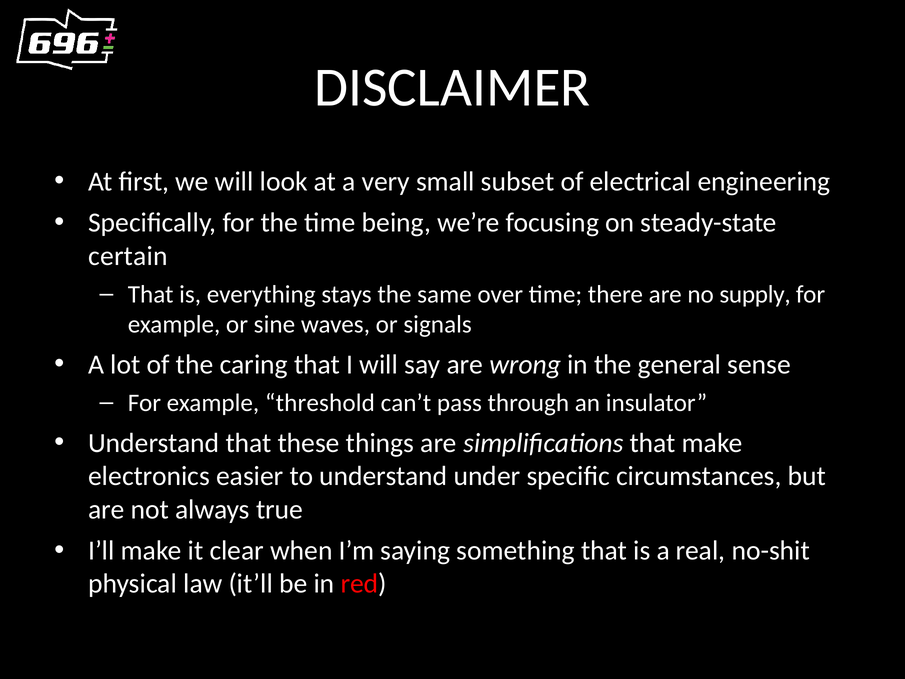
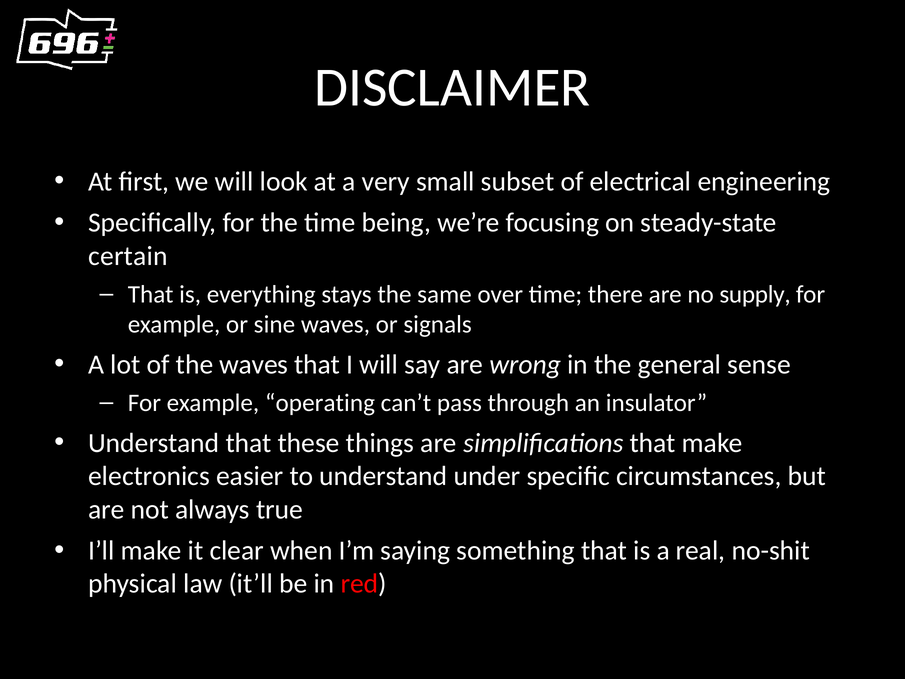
the caring: caring -> waves (254, 364)
threshold: threshold -> operating (320, 403)
